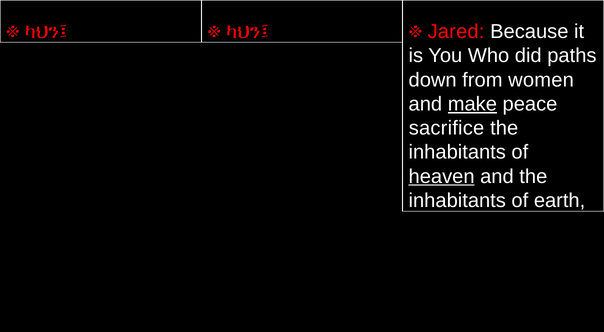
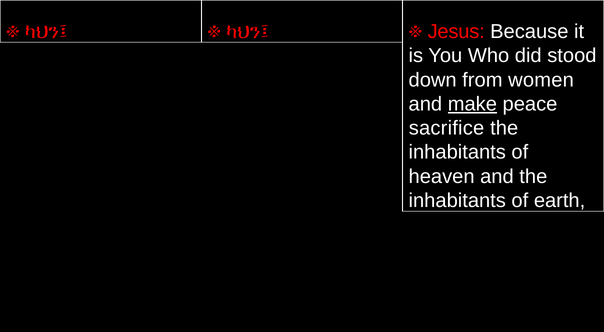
Jared: Jared -> Jesus (456, 32)
paths: paths -> stood (572, 56)
heaven underline: present -> none (442, 177)
